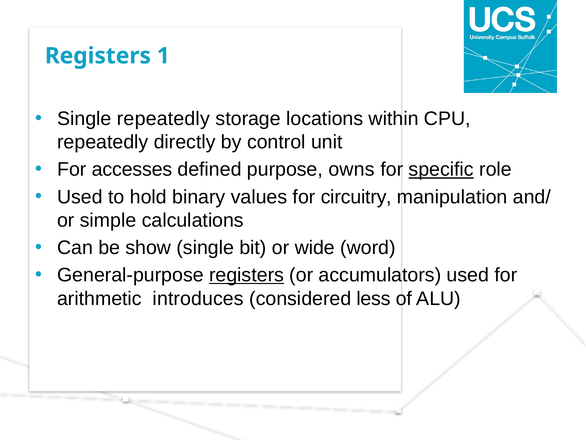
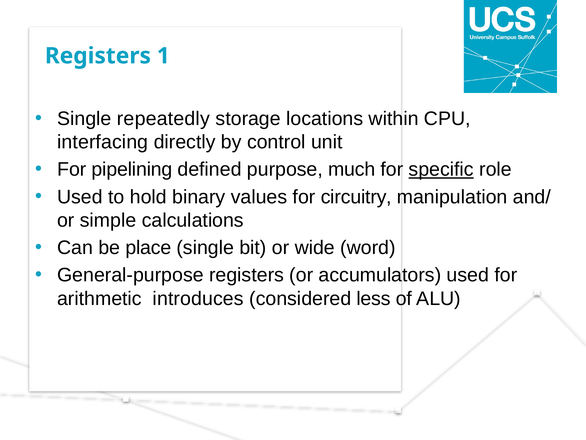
repeatedly: repeatedly -> interfacing (103, 142)
accesses: accesses -> pipelining (132, 169)
owns: owns -> much (352, 169)
show: show -> place (148, 247)
registers underline: present -> none (247, 275)
